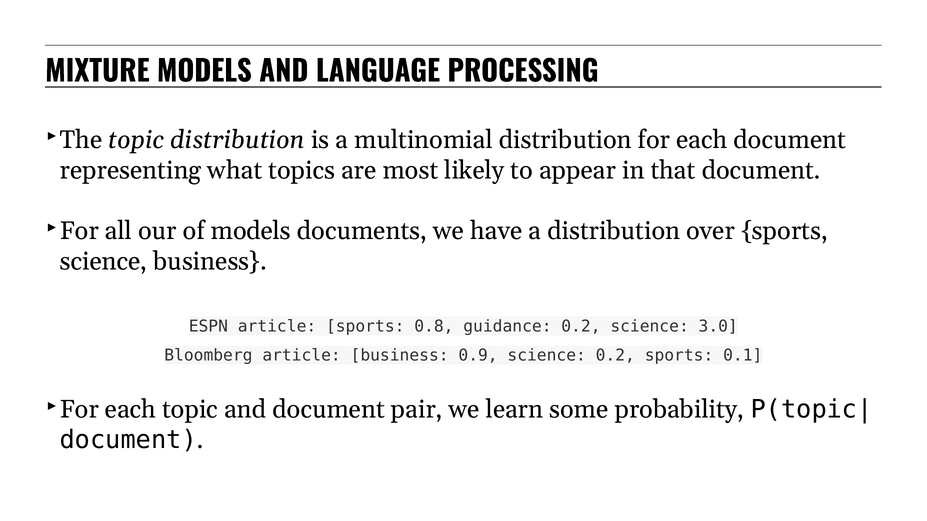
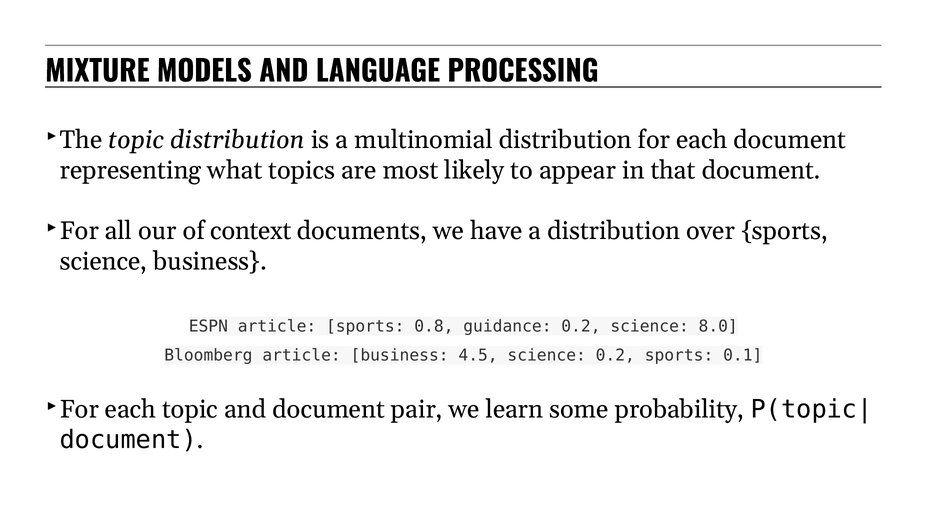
of models: models -> context (251, 231)
3.0: 3.0 -> 8.0 (718, 326)
0.9: 0.9 -> 4.5 (478, 355)
